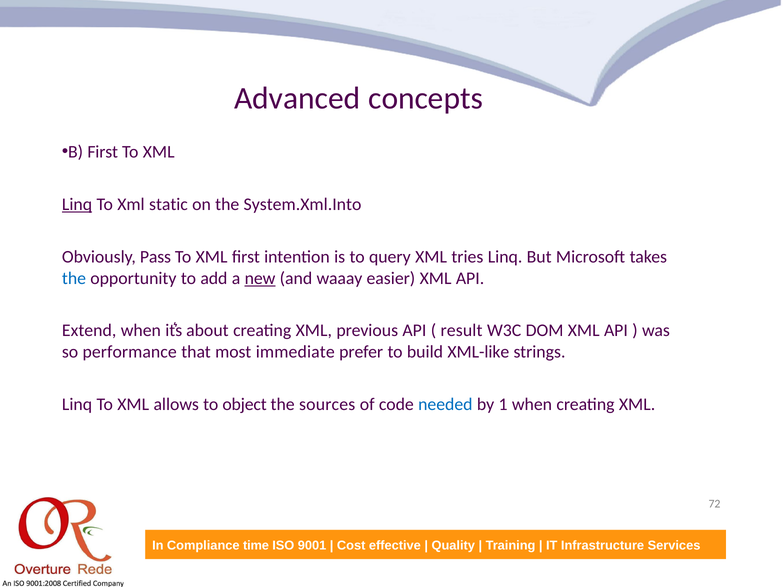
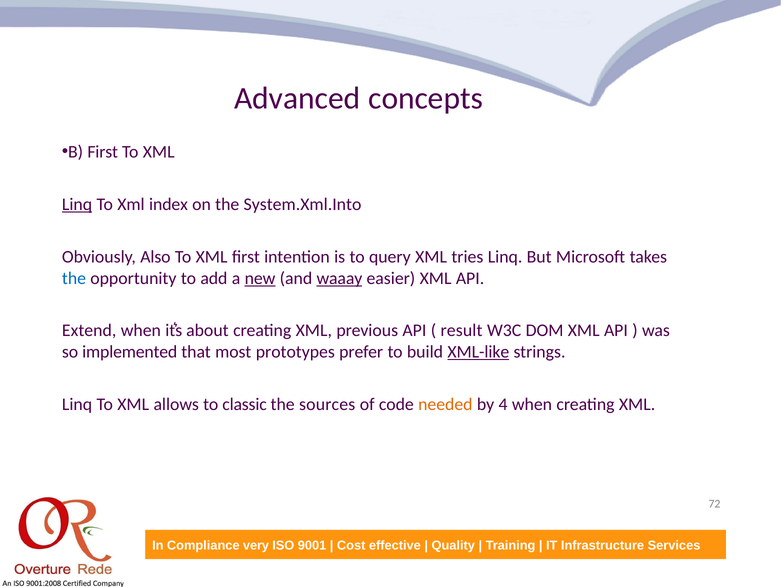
static: static -> index (169, 205)
Pass: Pass -> Also (155, 257)
waaay underline: none -> present (339, 278)
performance: performance -> implemented (130, 352)
immediate: immediate -> prototypes (295, 352)
XML-like underline: none -> present (478, 352)
object: object -> classic (245, 404)
needed colour: blue -> orange (445, 404)
1: 1 -> 4 (503, 404)
time: time -> very (256, 546)
